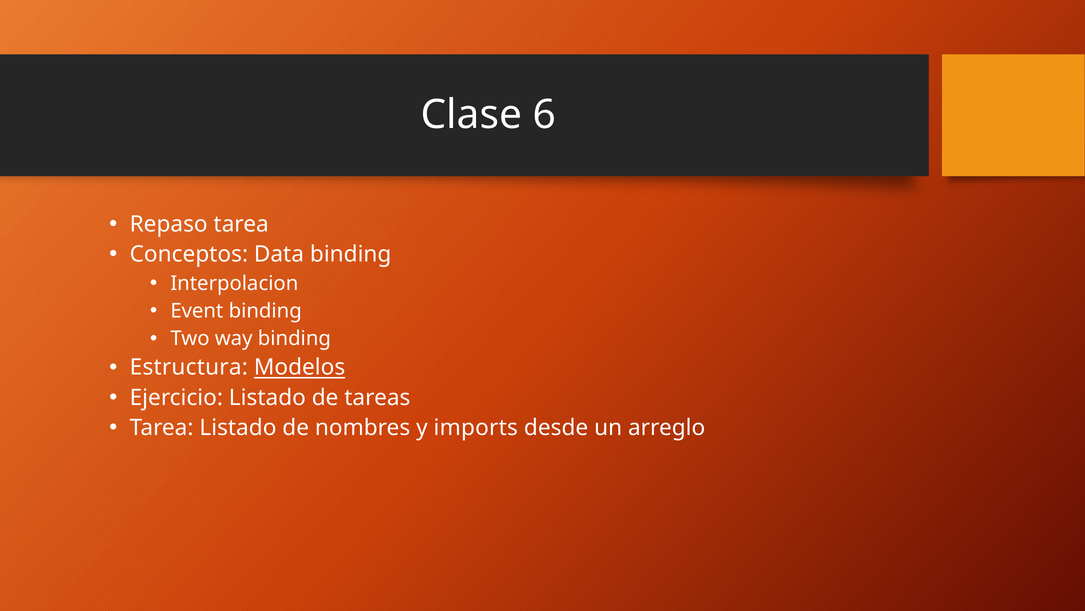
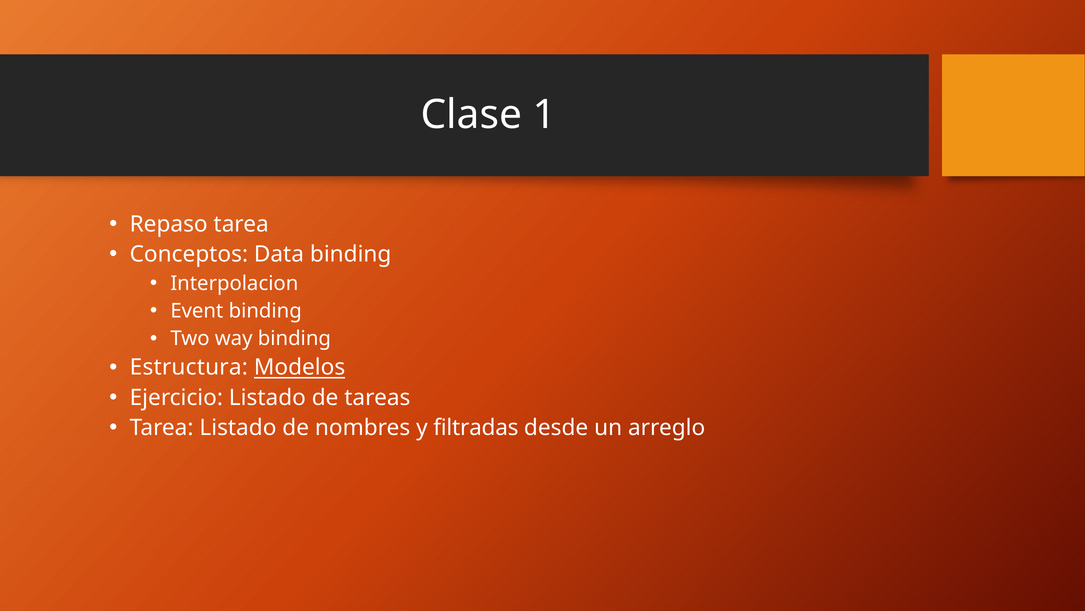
6: 6 -> 1 (544, 115)
imports: imports -> filtradas (476, 427)
